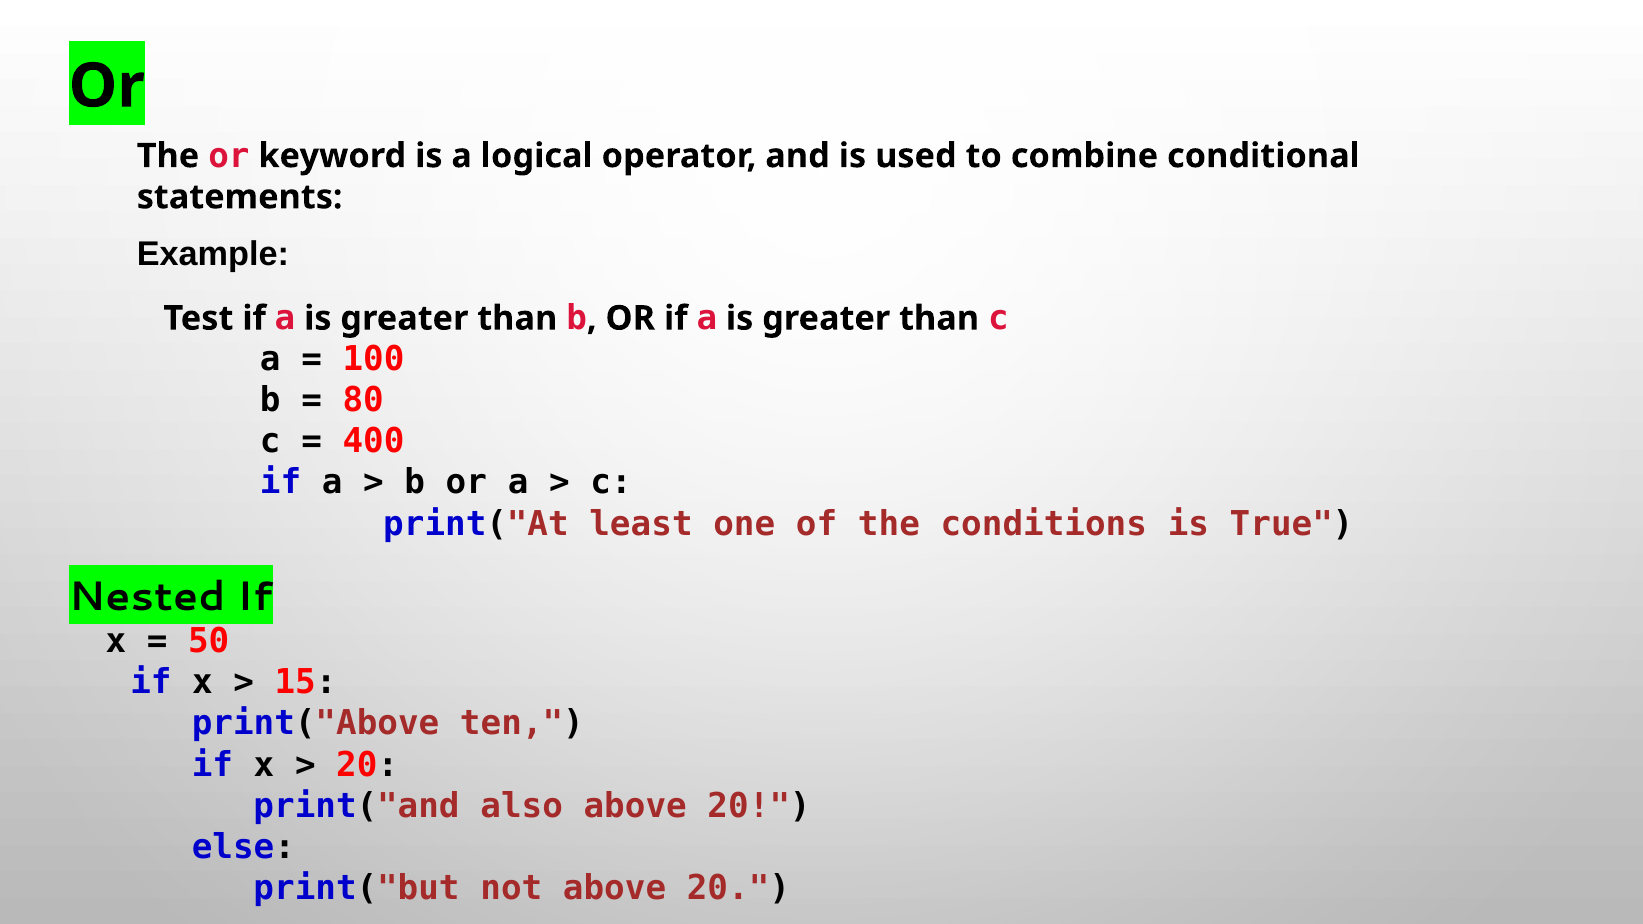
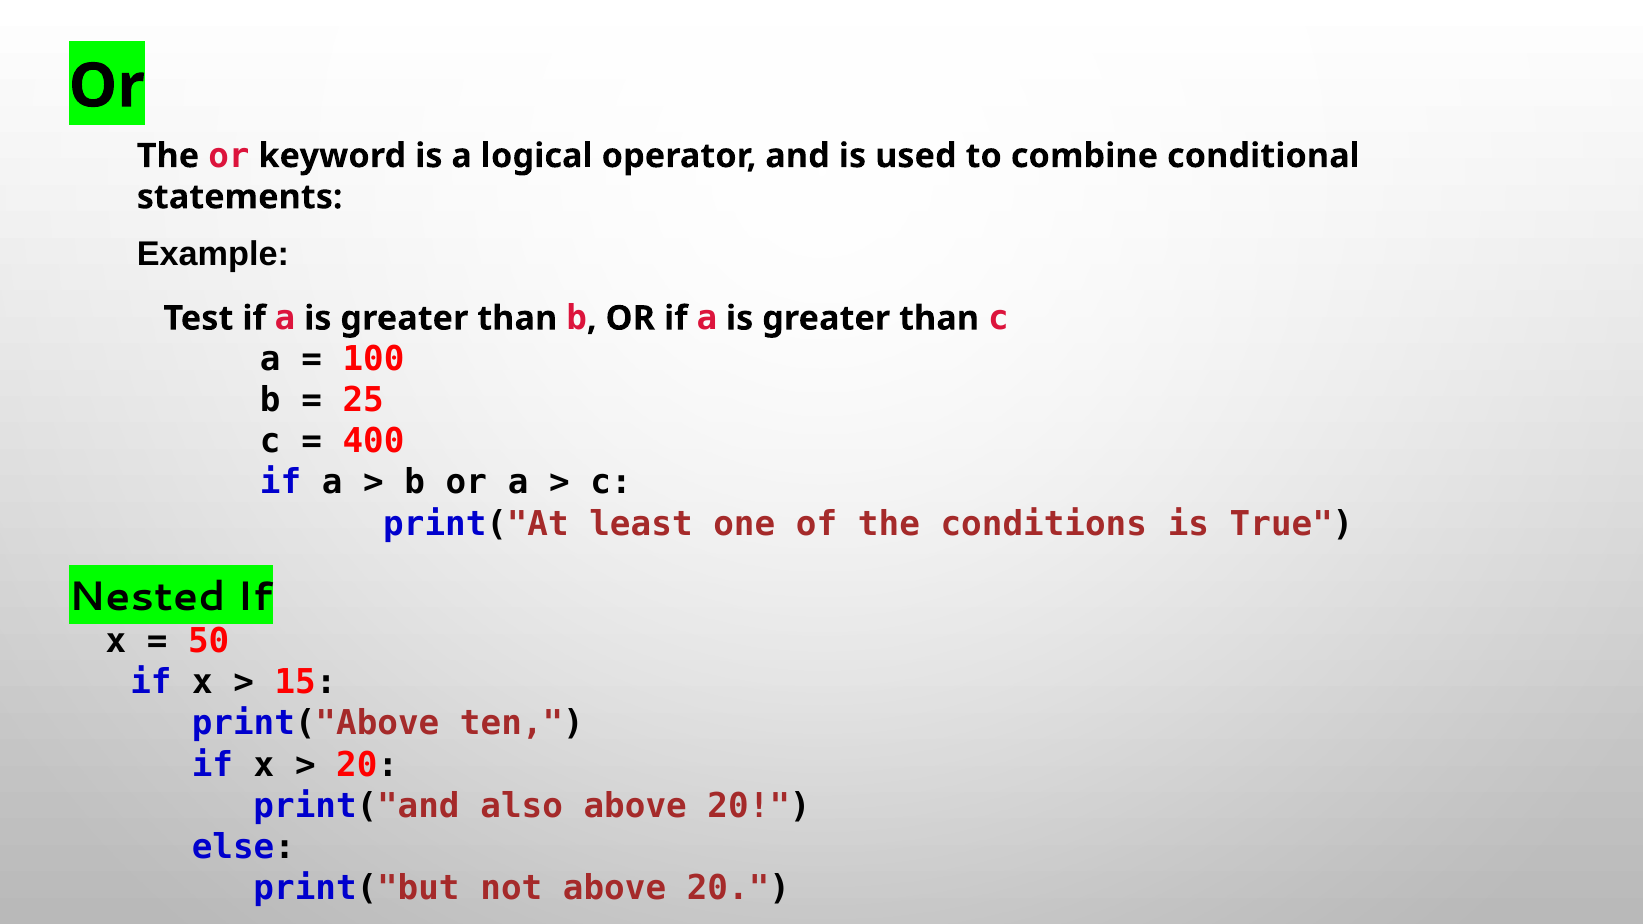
80: 80 -> 25 (363, 401)
